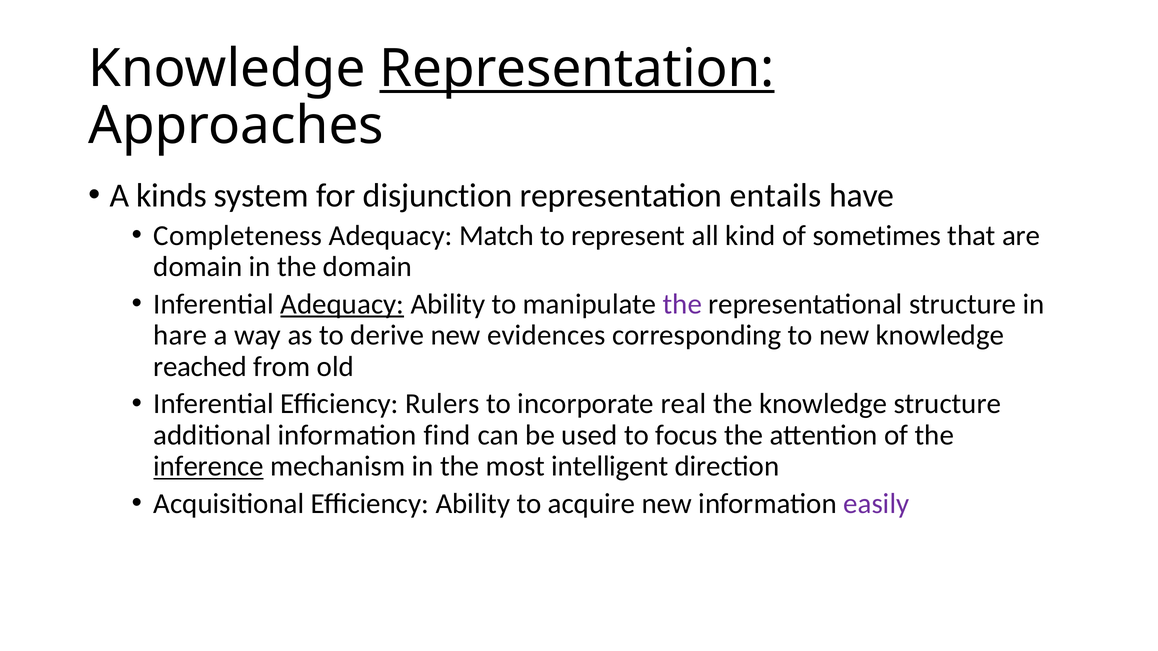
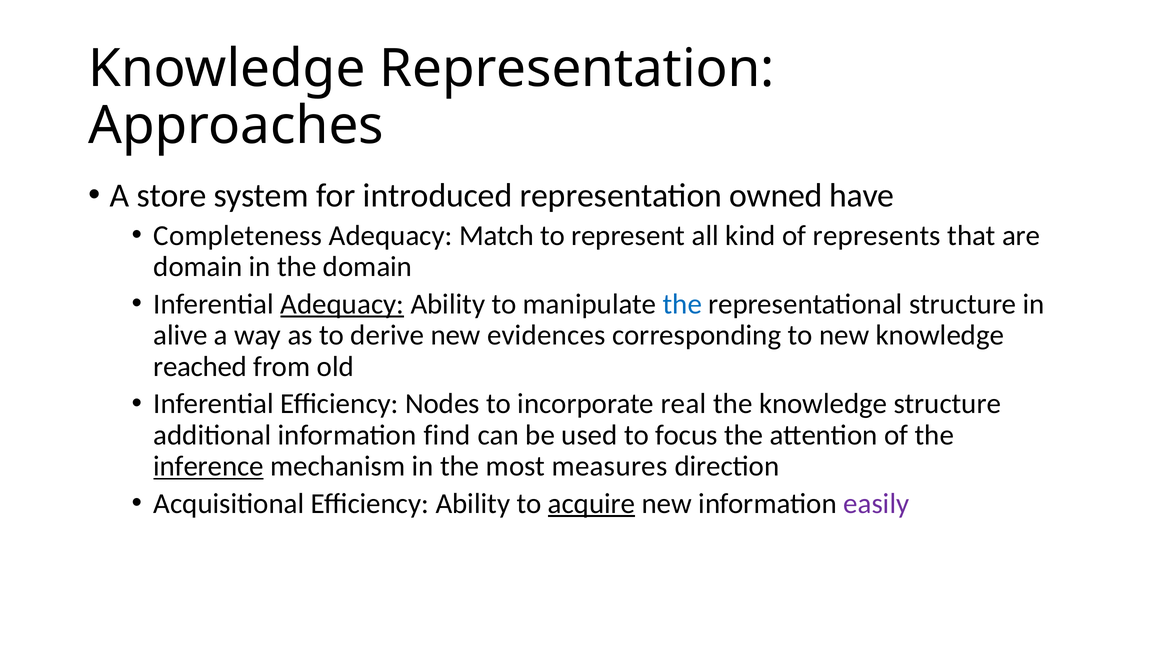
Representation underline: present -> none (577, 69)
kinds: kinds -> store (172, 196)
disjunction: disjunction -> introduced (438, 196)
entails: entails -> owned (776, 196)
sometimes: sometimes -> represents (877, 236)
the colour: purple -> blue (682, 304)
hare: hare -> alive (180, 335)
Rulers: Rulers -> Nodes (442, 404)
intelligent: intelligent -> measures (610, 467)
acquire underline: none -> present (592, 504)
